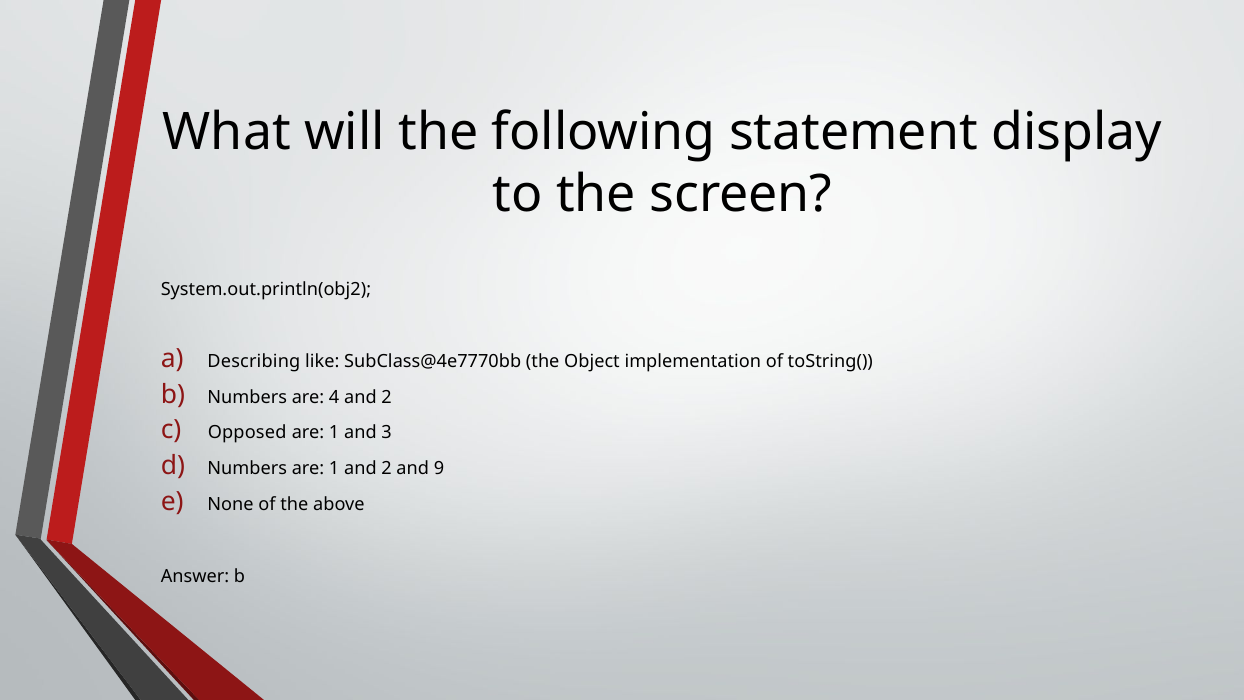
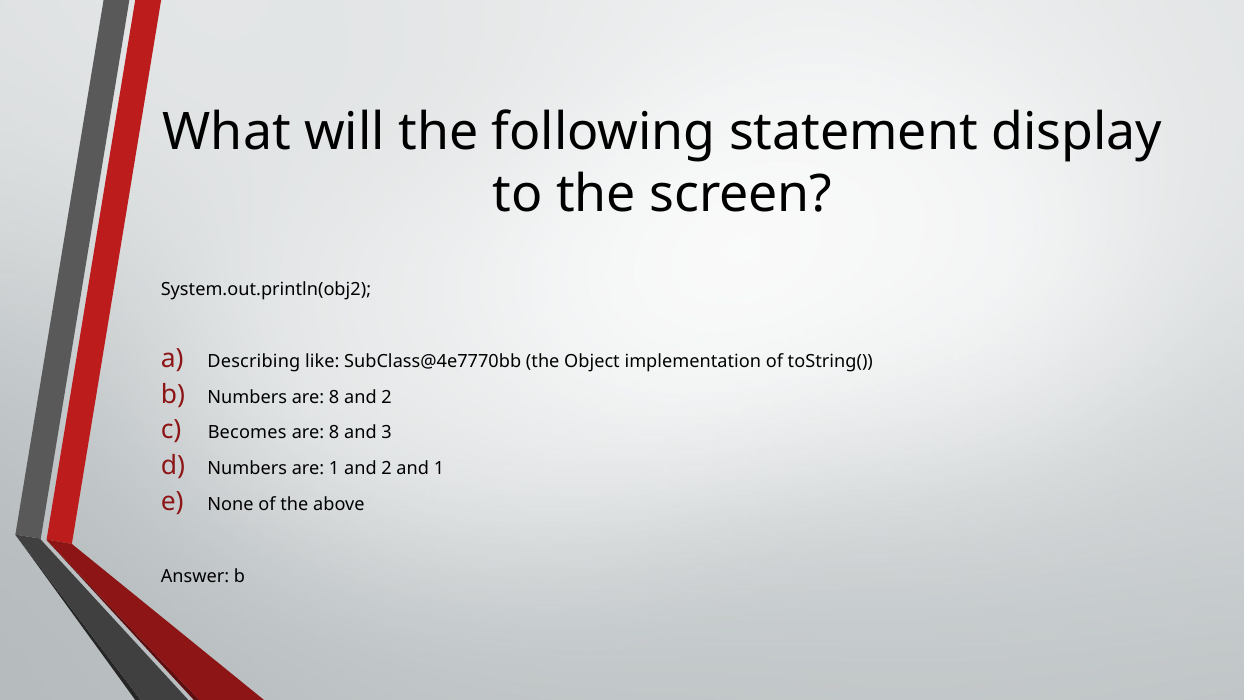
Numbers are 4: 4 -> 8 (334, 397)
Opposed: Opposed -> Becomes (247, 433)
1: 1 -> 8 (334, 433)
and 9: 9 -> 1 (439, 469)
